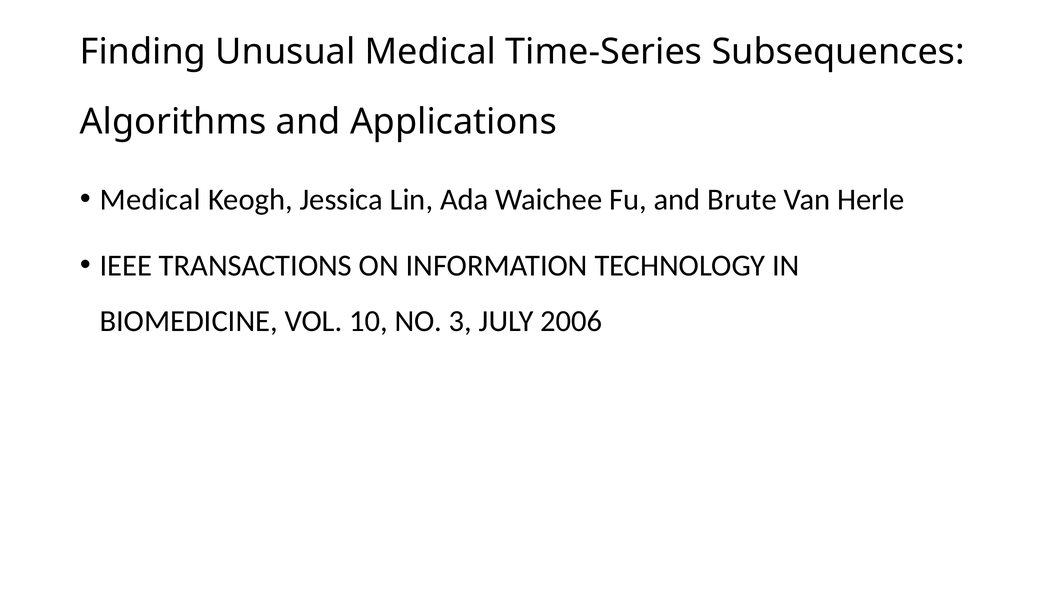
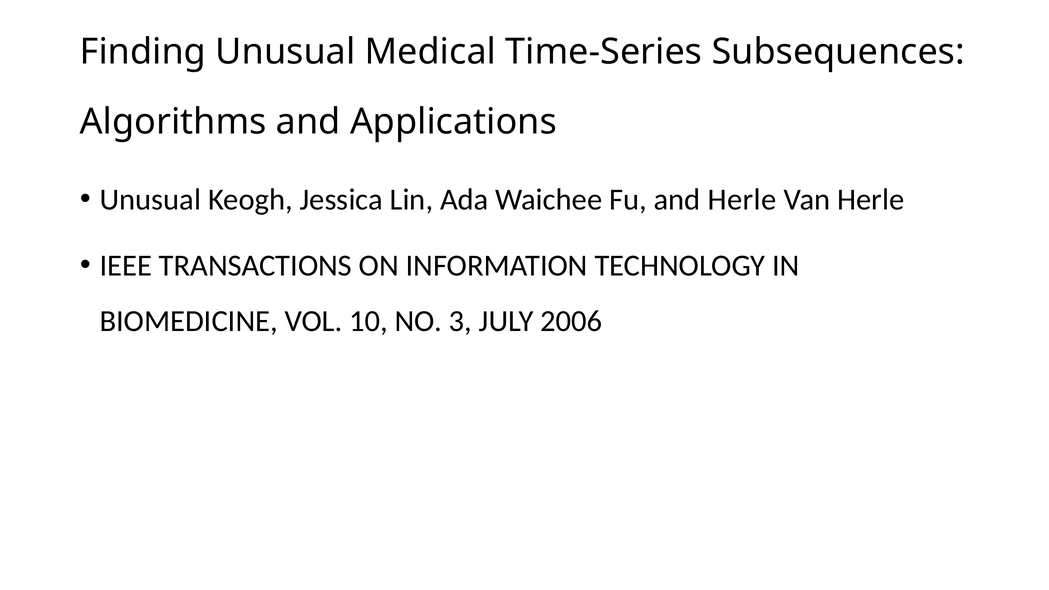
Medical: Medical -> Unusual (150, 200)
and Brute: Brute -> Herle (742, 200)
